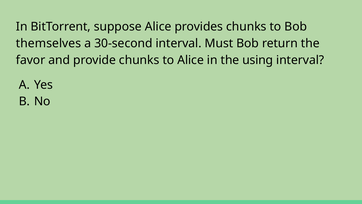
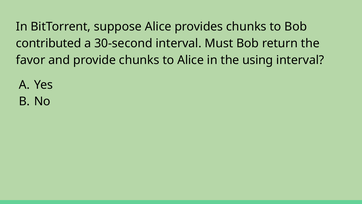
themselves: themselves -> contributed (49, 43)
